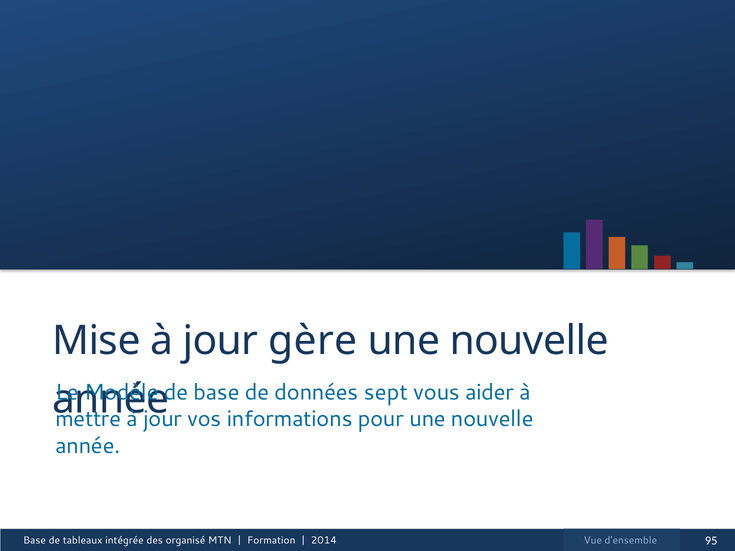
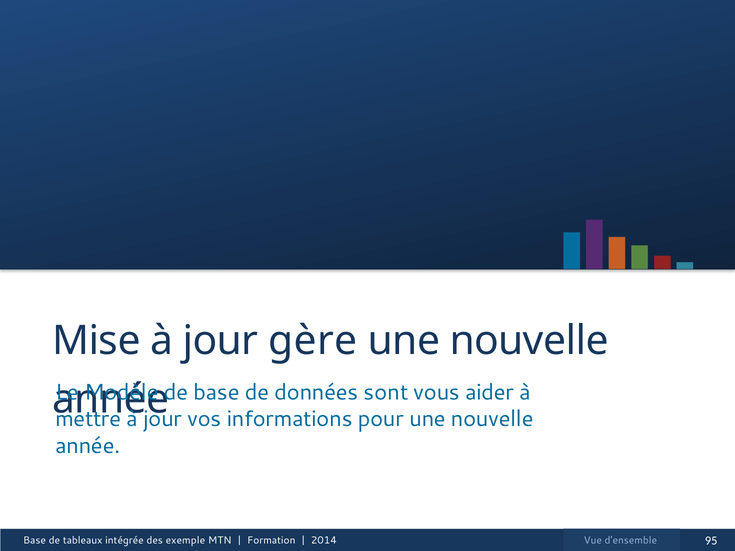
sept: sept -> sont (386, 392)
organisé: organisé -> exemple (185, 541)
